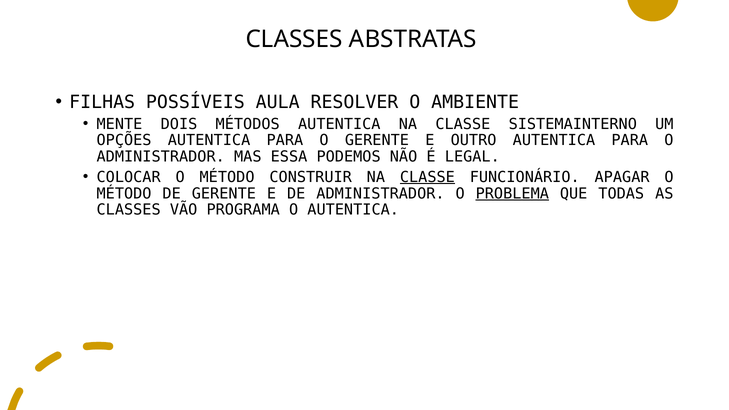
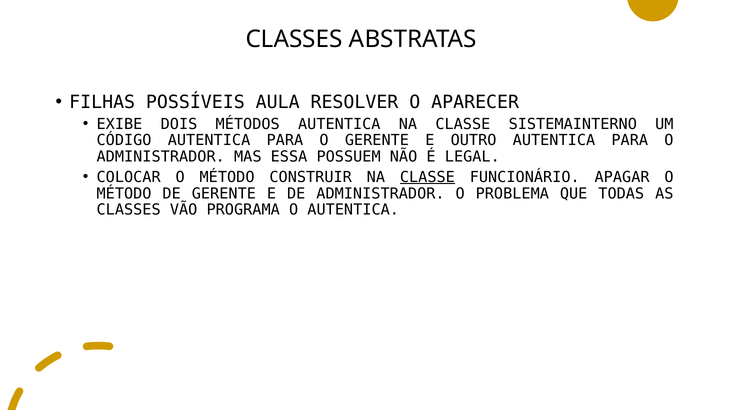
AMBIENTE: AMBIENTE -> APARECER (475, 102)
MENTE: MENTE -> EXIBE (119, 124)
OPÇÕES: OPÇÕES -> CÓDIGO (124, 140)
PODEMOS: PODEMOS -> POSSUEM (349, 157)
PROBLEMA underline: present -> none (512, 194)
